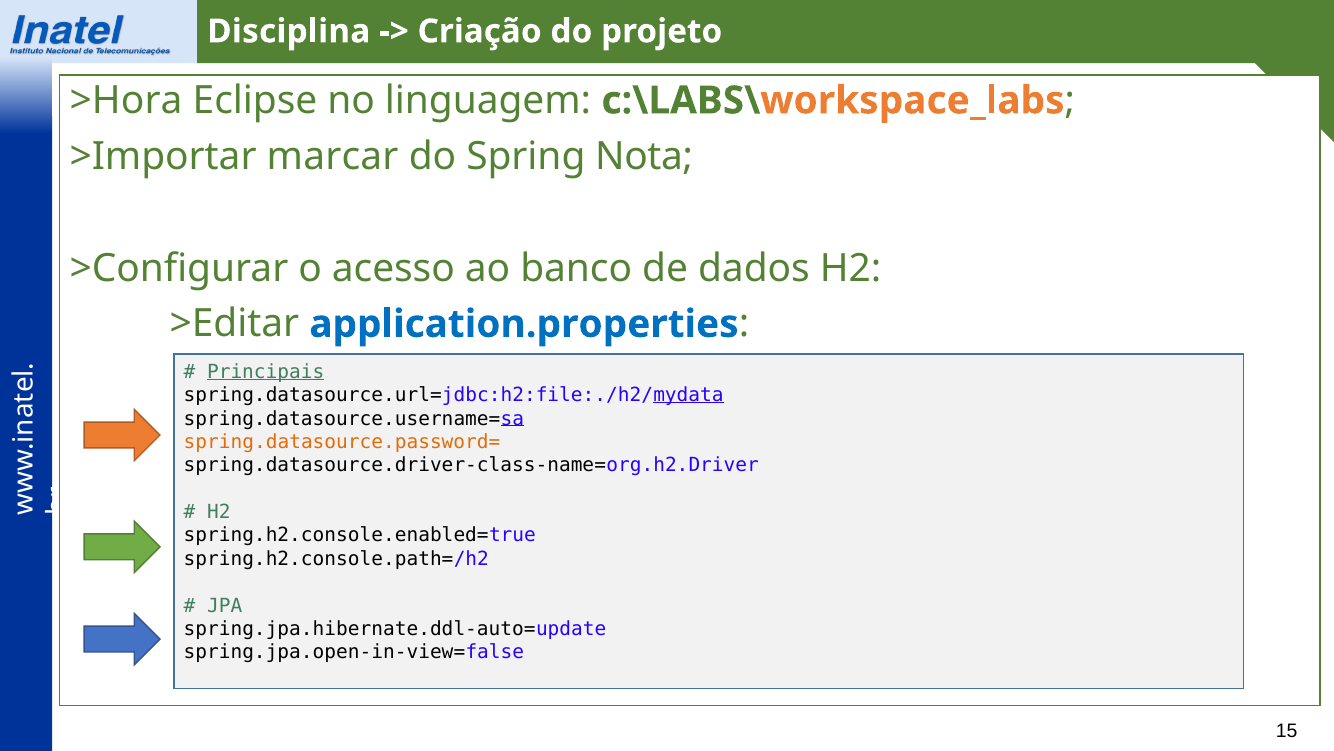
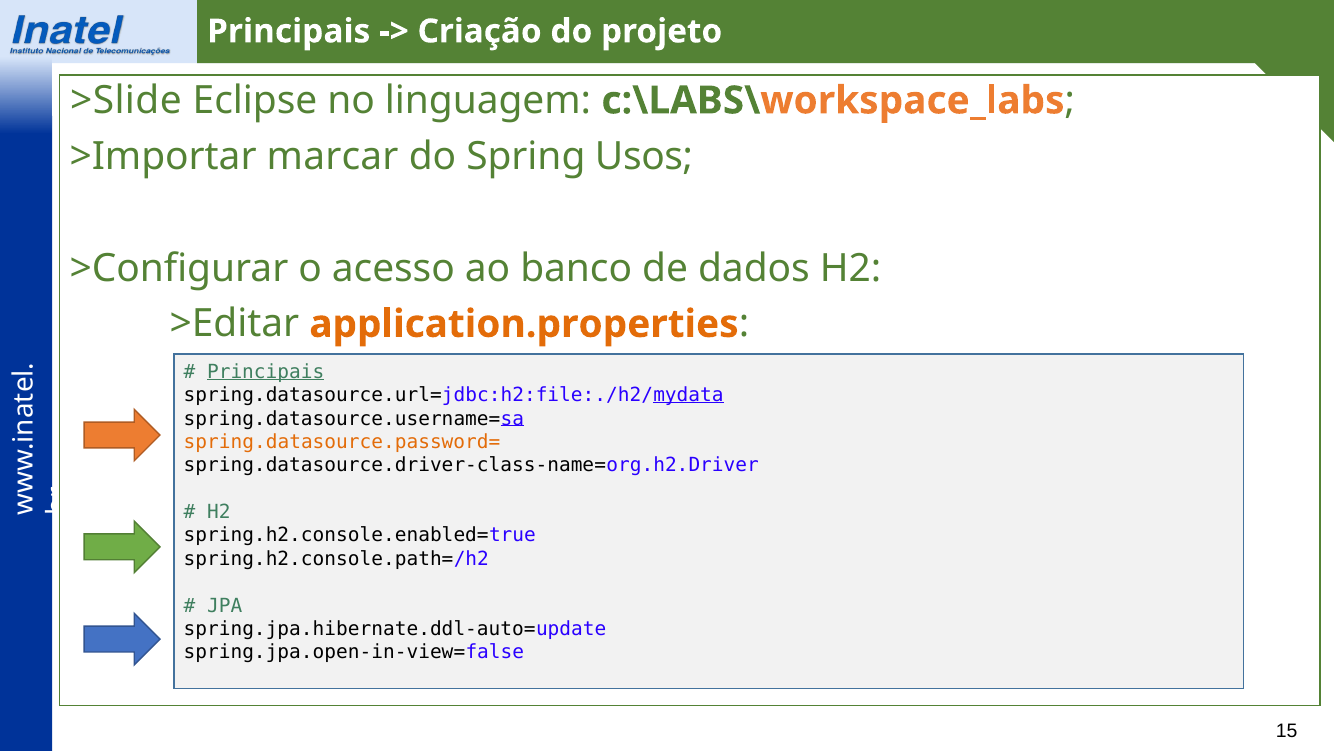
Disciplina: Disciplina -> Principais (289, 31)
>Hora: >Hora -> >Slide (126, 100)
Nota: Nota -> Usos (644, 156)
application.properties colour: blue -> orange (524, 324)
